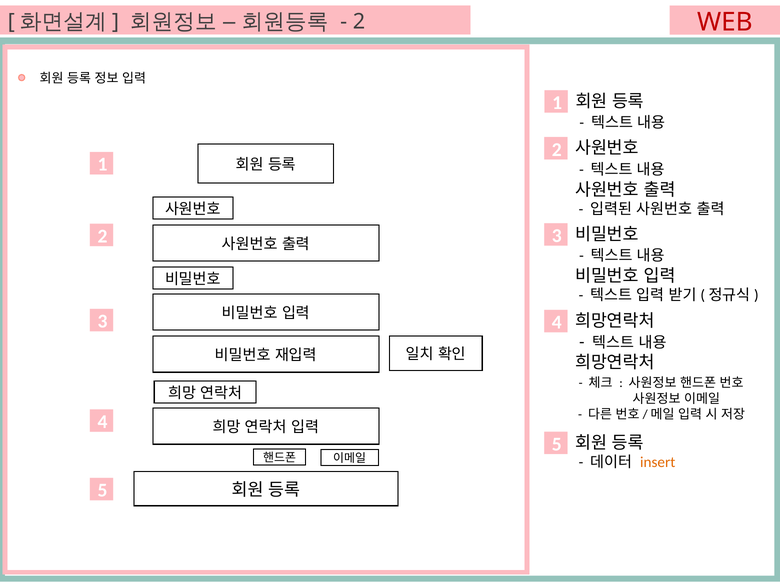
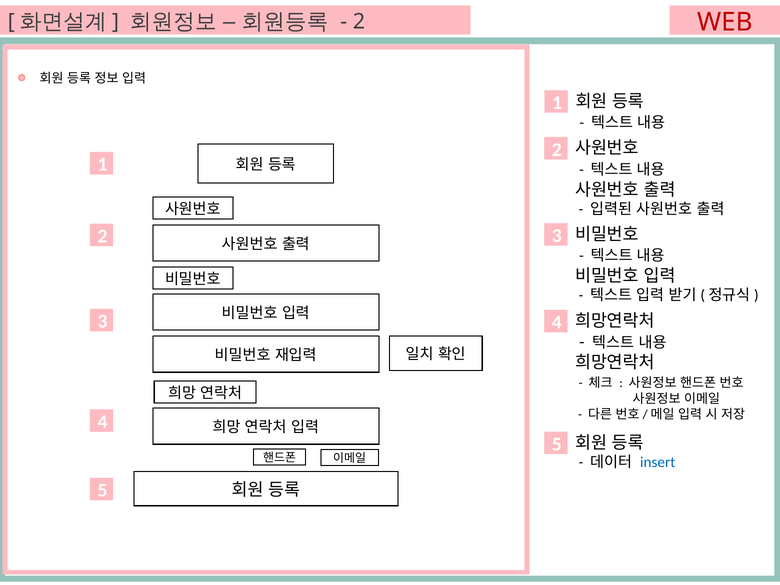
insert colour: orange -> blue (658, 462)
